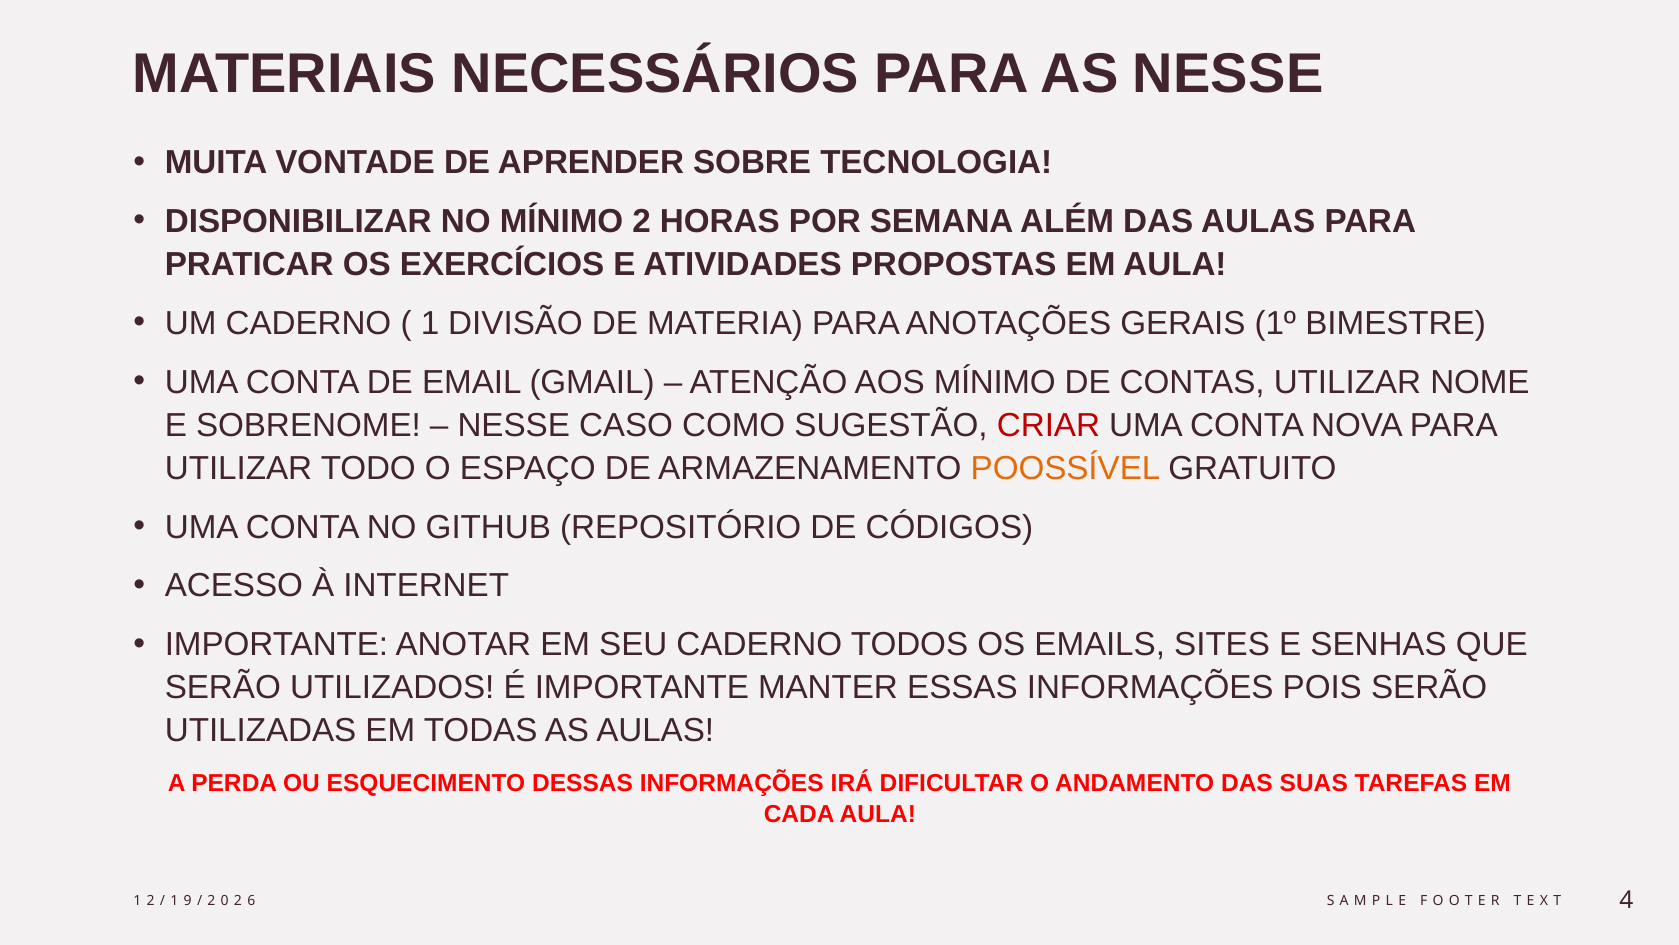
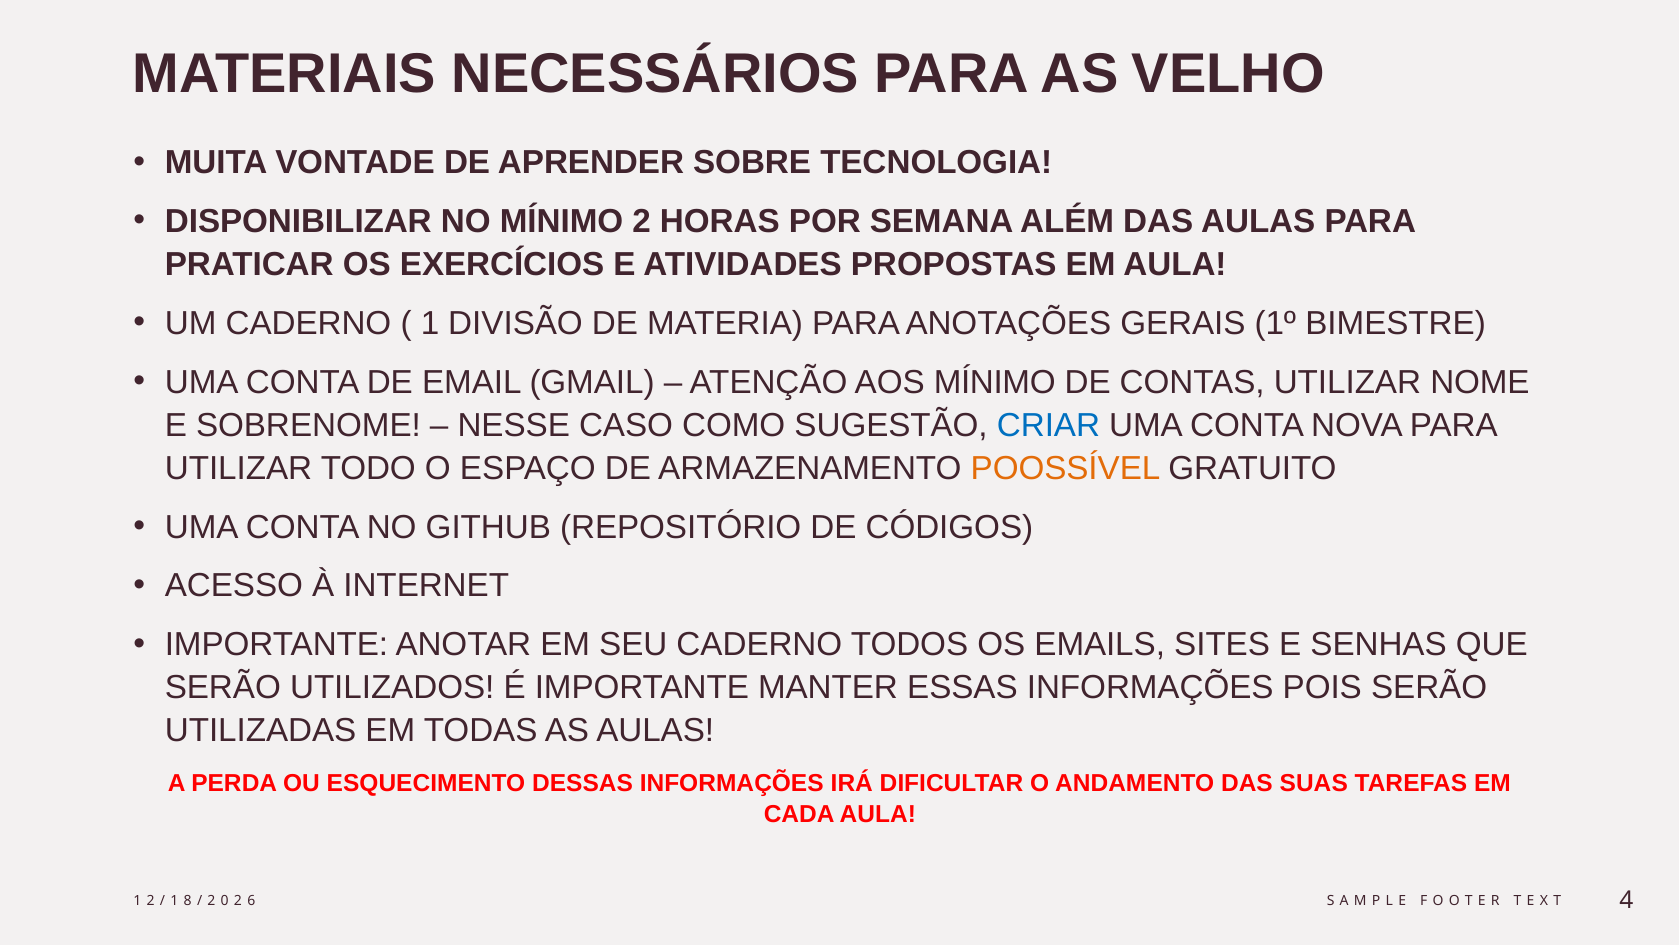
AS NESSE: NESSE -> VELHO (1228, 74)
CRIAR colour: red -> blue (1048, 425)
9: 9 -> 8 (188, 900)
